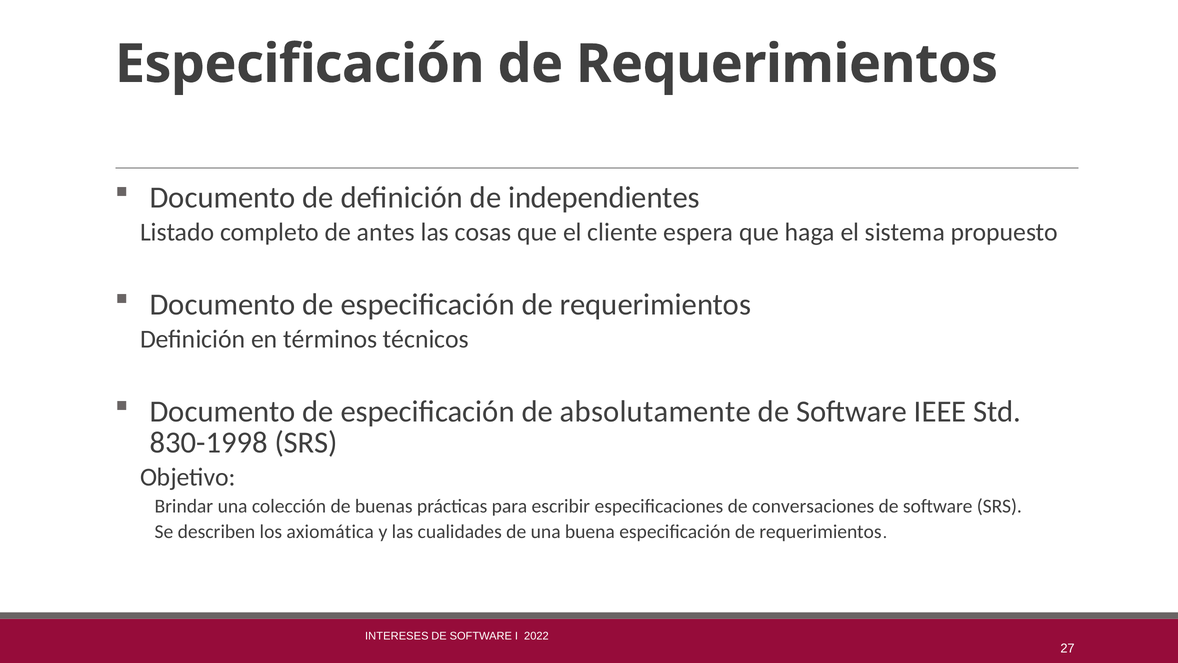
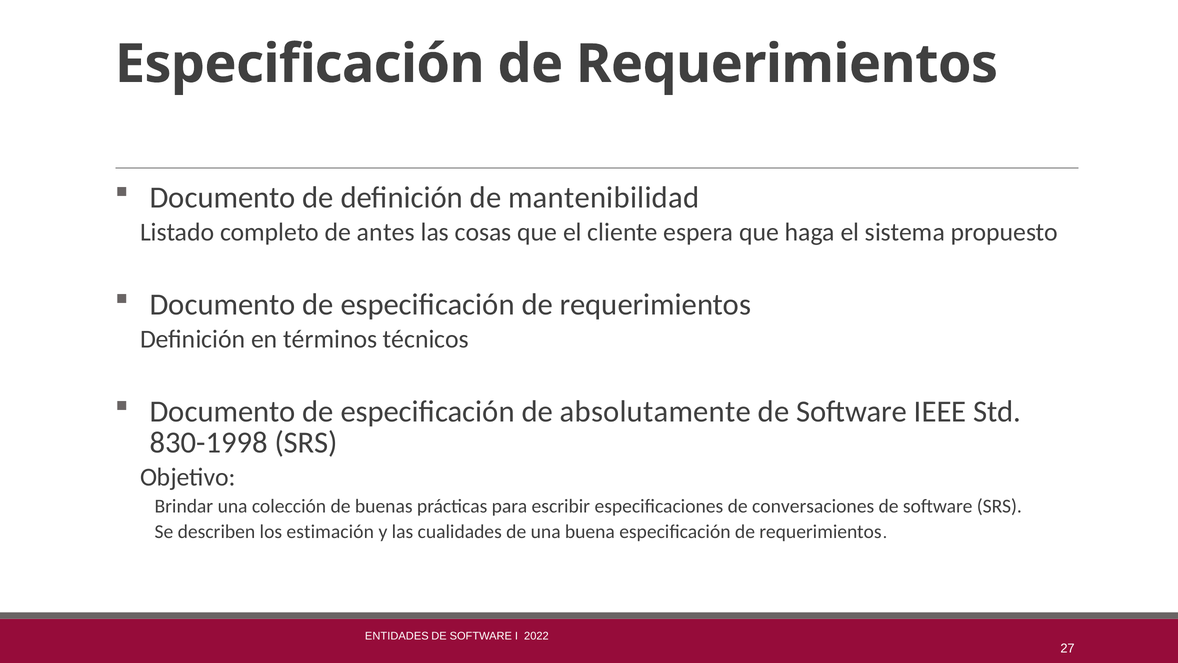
independientes: independientes -> mantenibilidad (604, 198)
axiomática: axiomática -> estimación (330, 531)
INTERESES: INTERESES -> ENTIDADES (397, 636)
